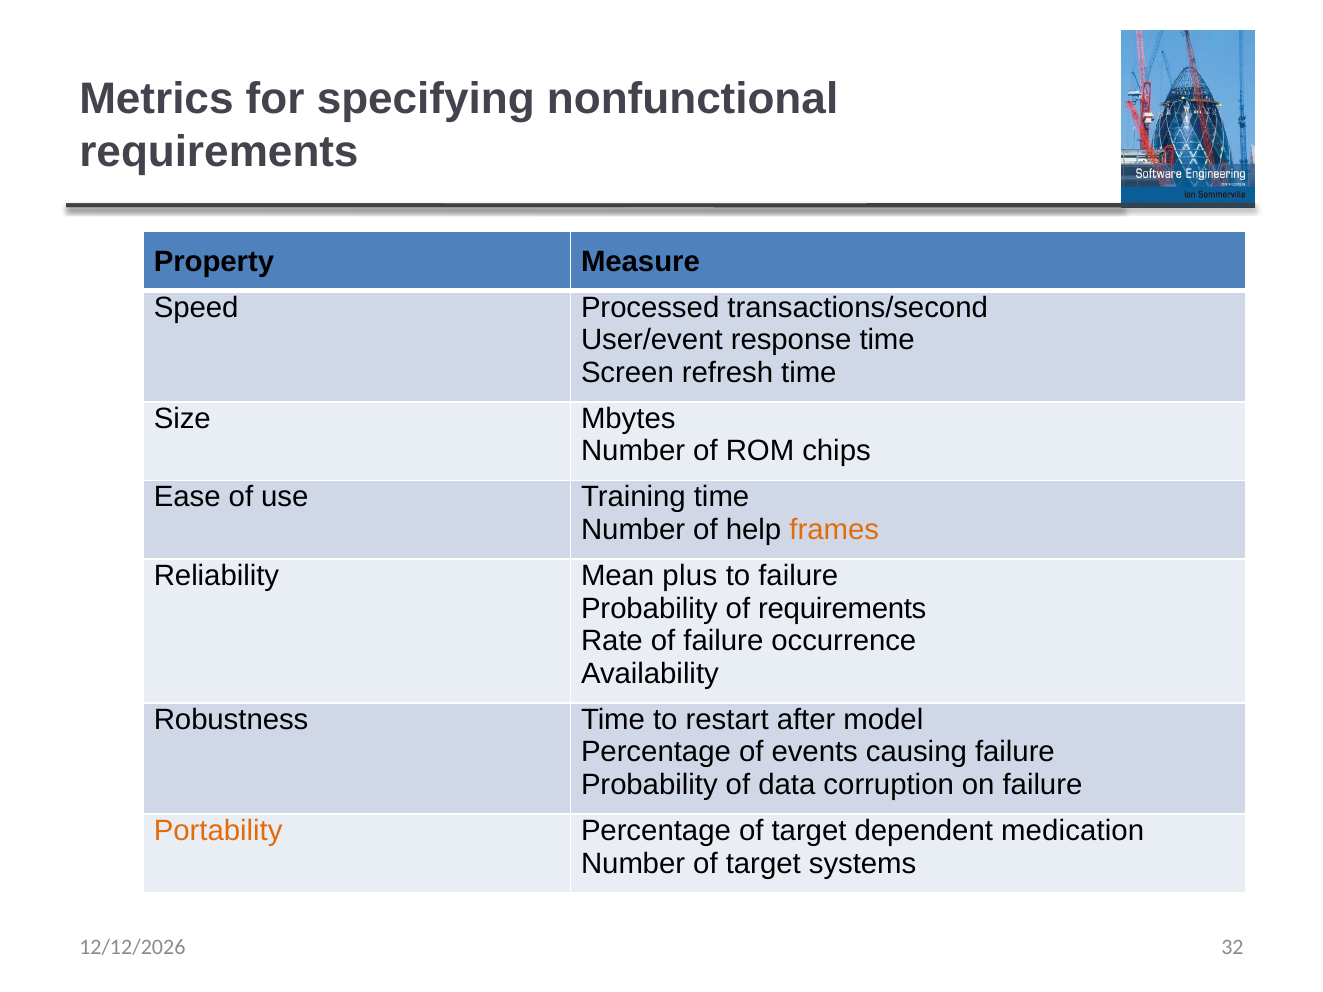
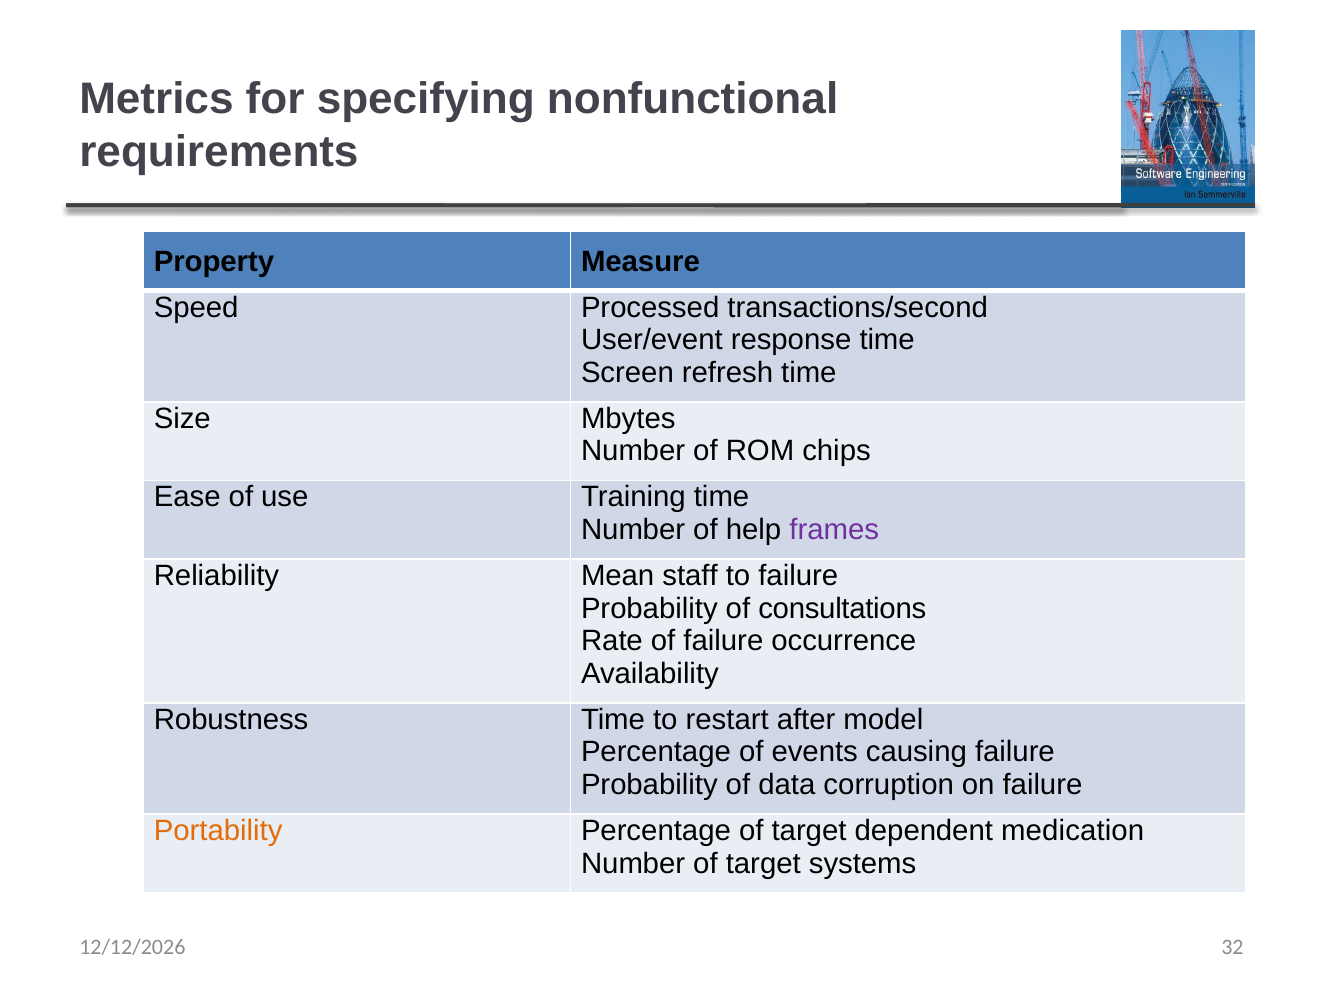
frames colour: orange -> purple (834, 530)
plus: plus -> staff (690, 576)
of requirements: requirements -> consultations (842, 609)
